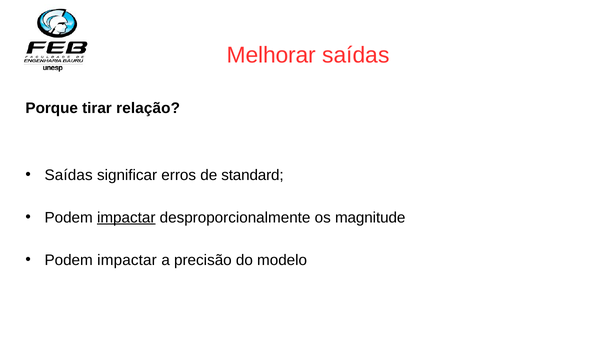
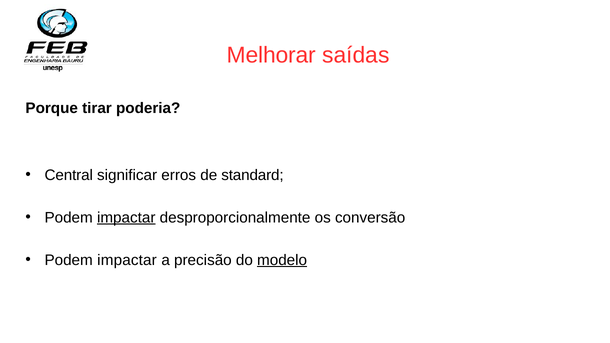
relação: relação -> poderia (148, 108)
Saídas: Saídas -> Central (69, 175)
magnitude: magnitude -> conversão (370, 218)
modelo underline: none -> present (282, 260)
